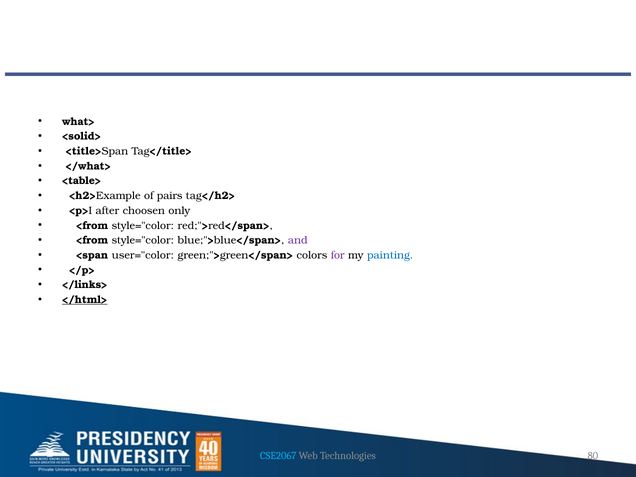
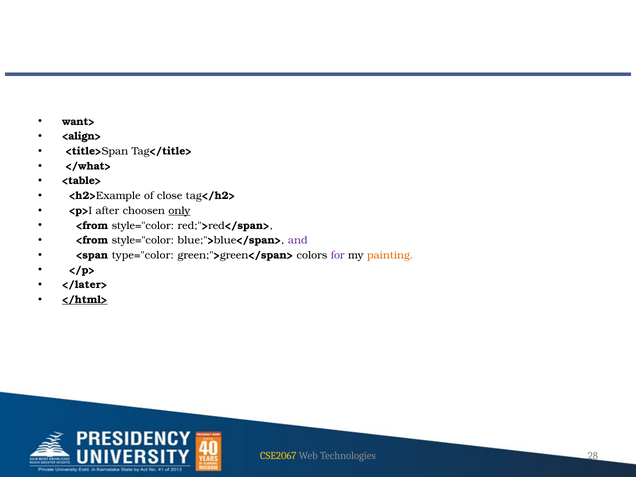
what>: what> -> want> (78, 122)
<solid>: <solid> -> <align> (82, 136)
pairs: pairs -> close (170, 196)
only underline: none -> present (179, 211)
user="color: user="color -> type="color (143, 255)
painting colour: blue -> orange (390, 255)
</links>: </links> -> </later> (85, 285)
CSE2067 colour: light blue -> yellow (278, 456)
80: 80 -> 28 (593, 456)
